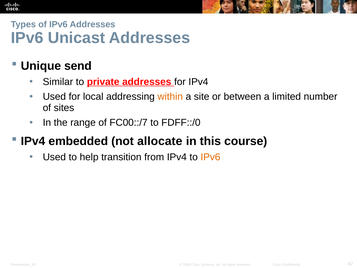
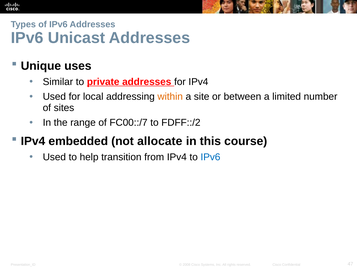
send: send -> uses (78, 66)
FDFF::/0: FDFF::/0 -> FDFF::/2 (181, 123)
IPv6 colour: orange -> blue (210, 157)
